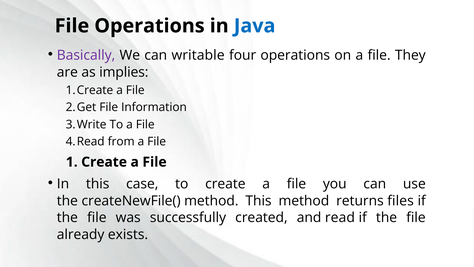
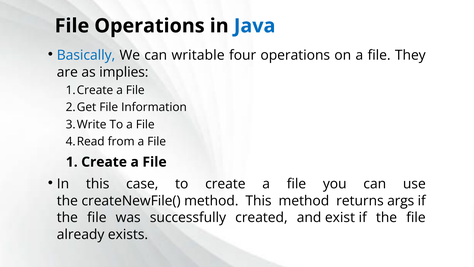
Basically colour: purple -> blue (86, 55)
files: files -> args (401, 201)
read: read -> exist (340, 217)
